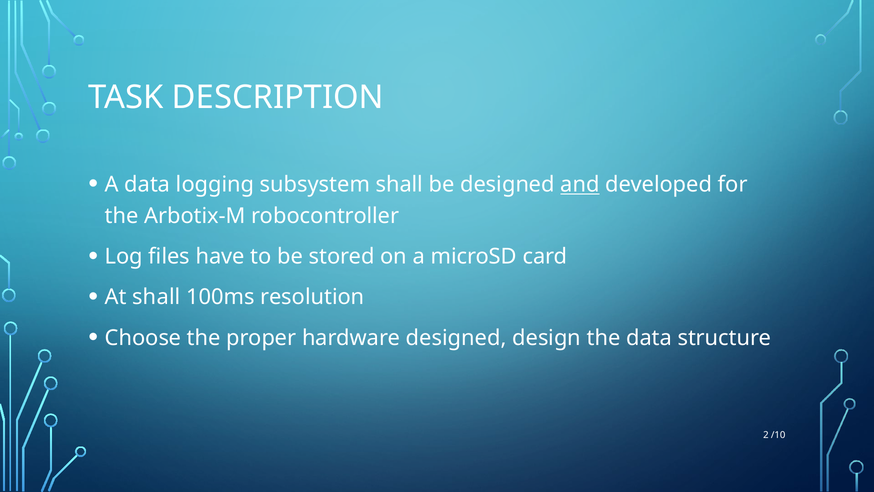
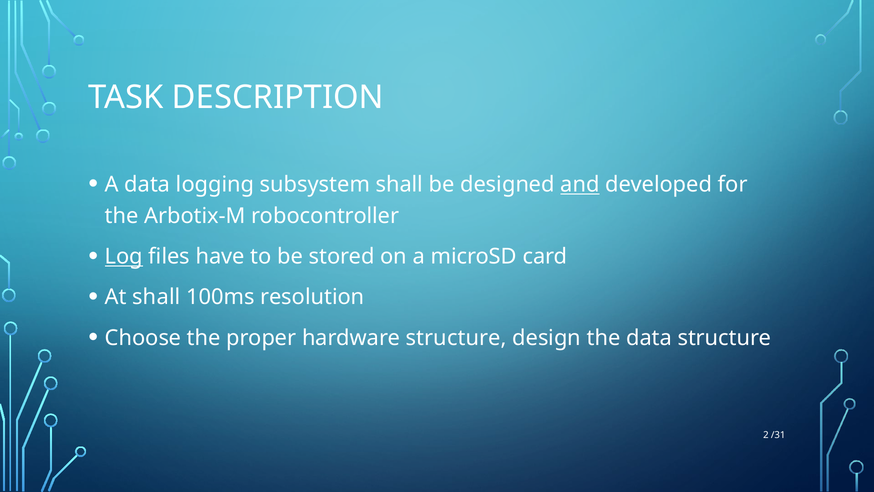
Log underline: none -> present (124, 256)
hardware designed: designed -> structure (456, 338)
/10: /10 -> /31 (778, 435)
